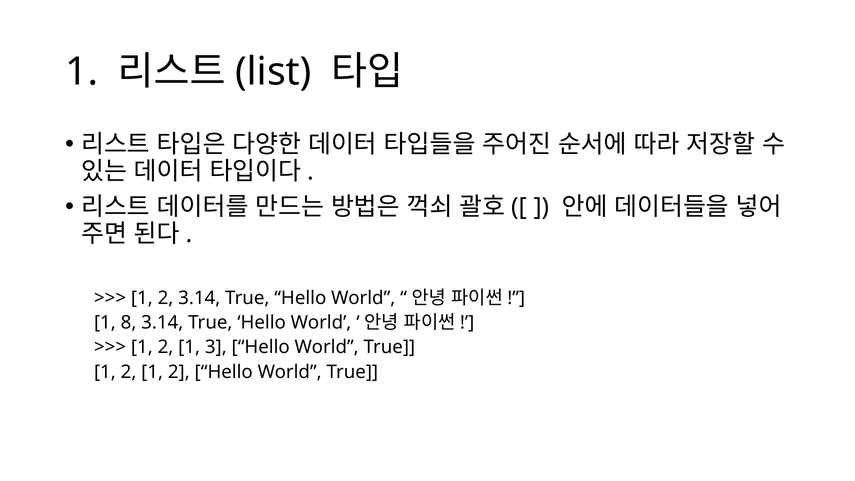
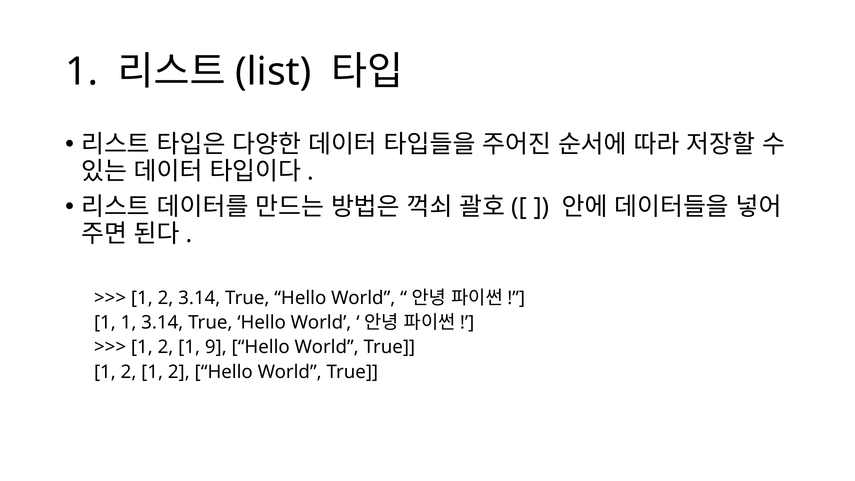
1 8: 8 -> 1 (129, 323)
3: 3 -> 9 (216, 347)
